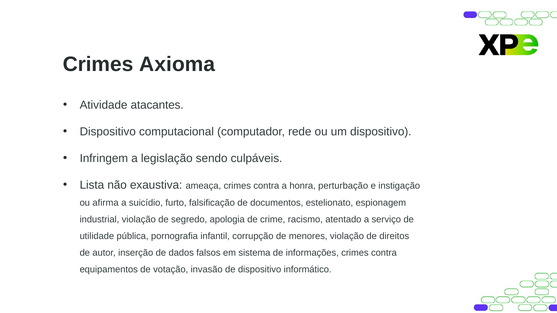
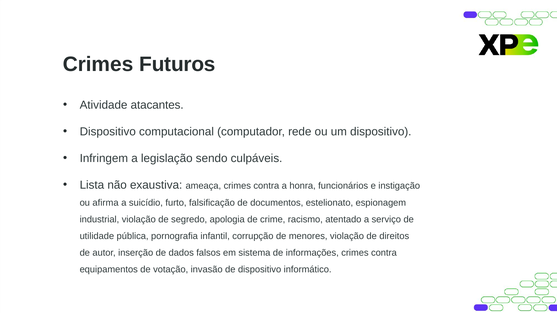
Axioma: Axioma -> Futuros (177, 65)
perturbação: perturbação -> funcionários (343, 186)
